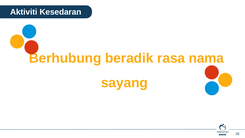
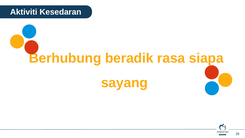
nama: nama -> siapa (206, 58)
